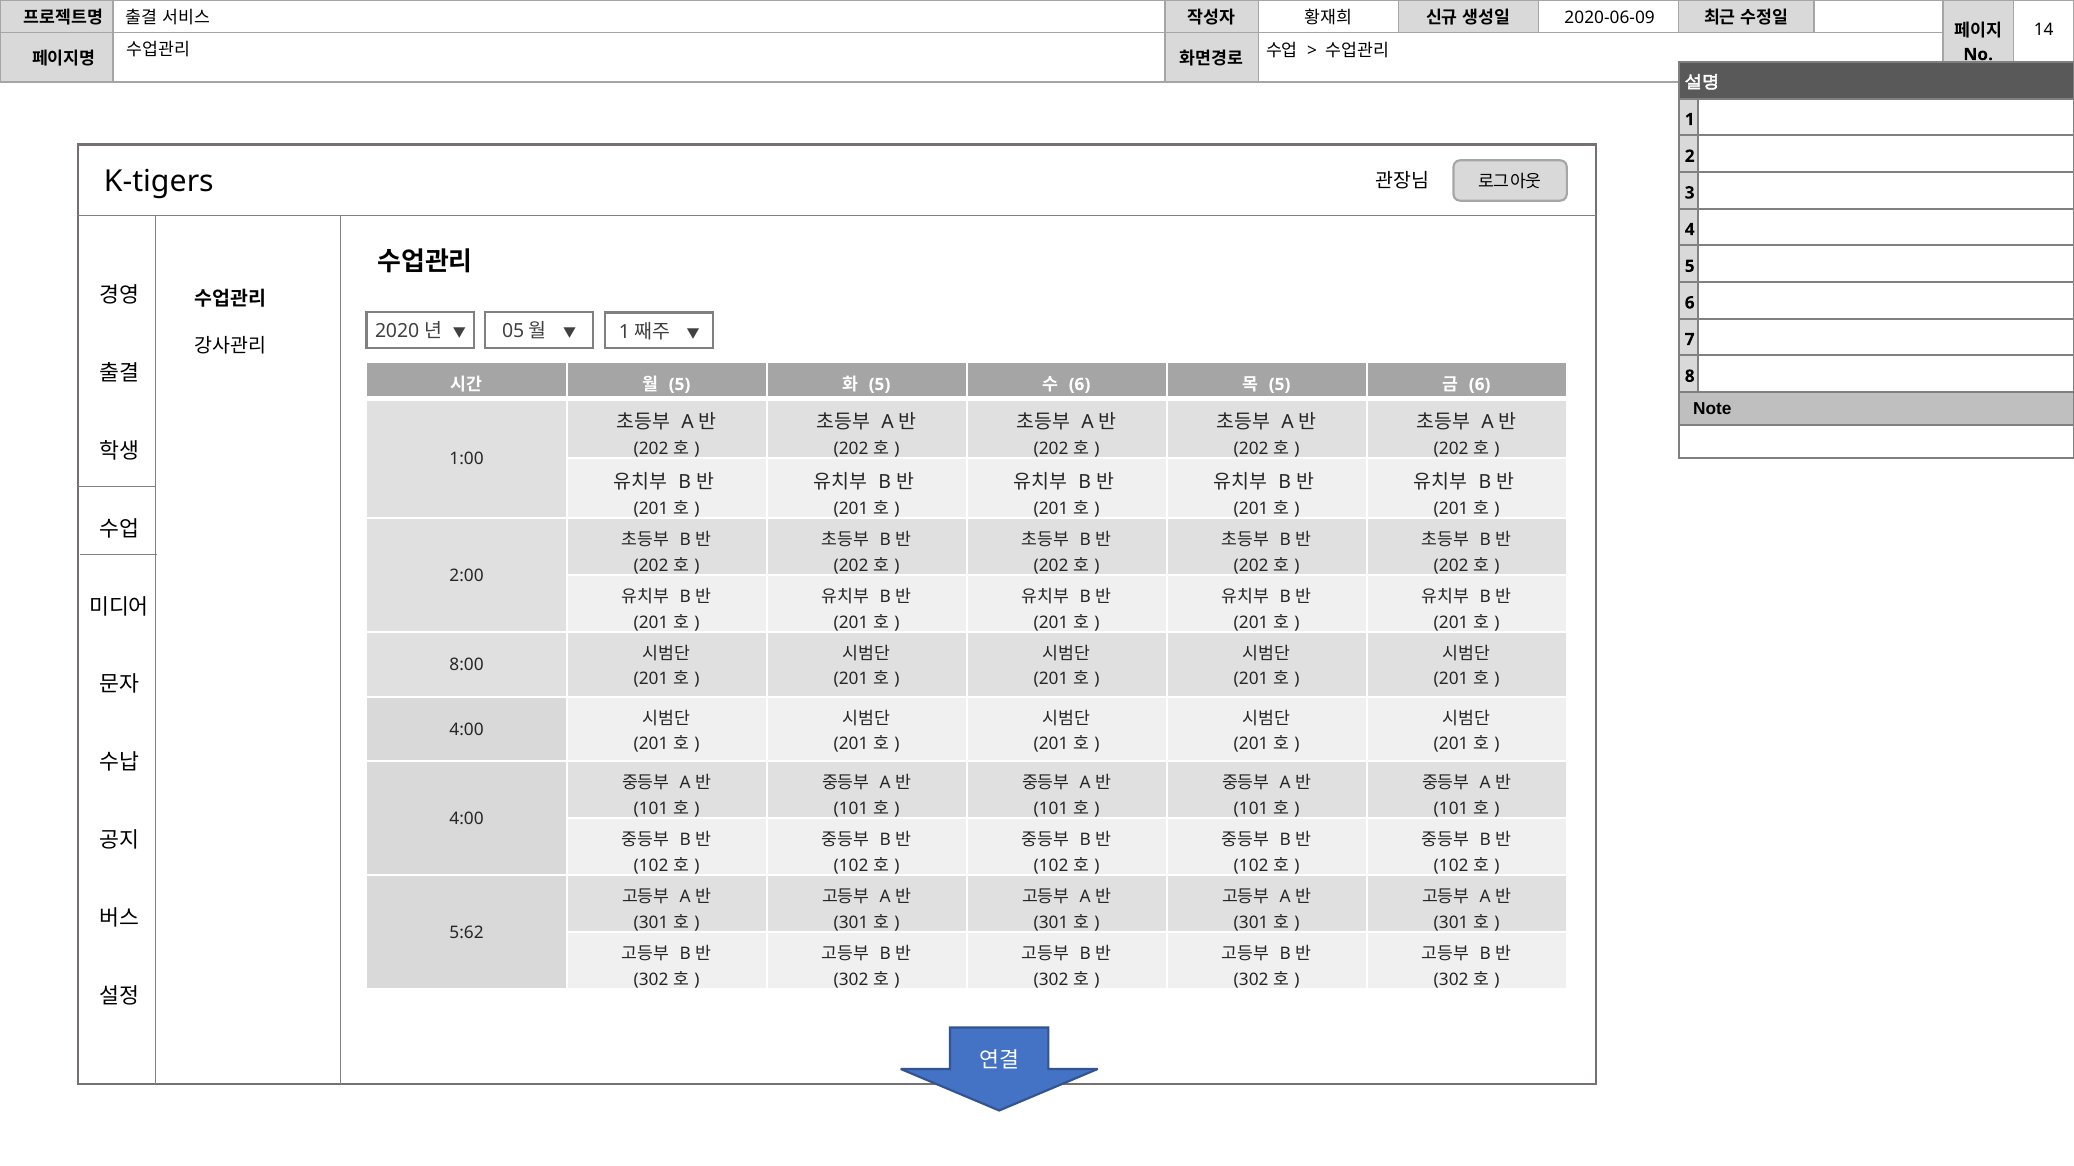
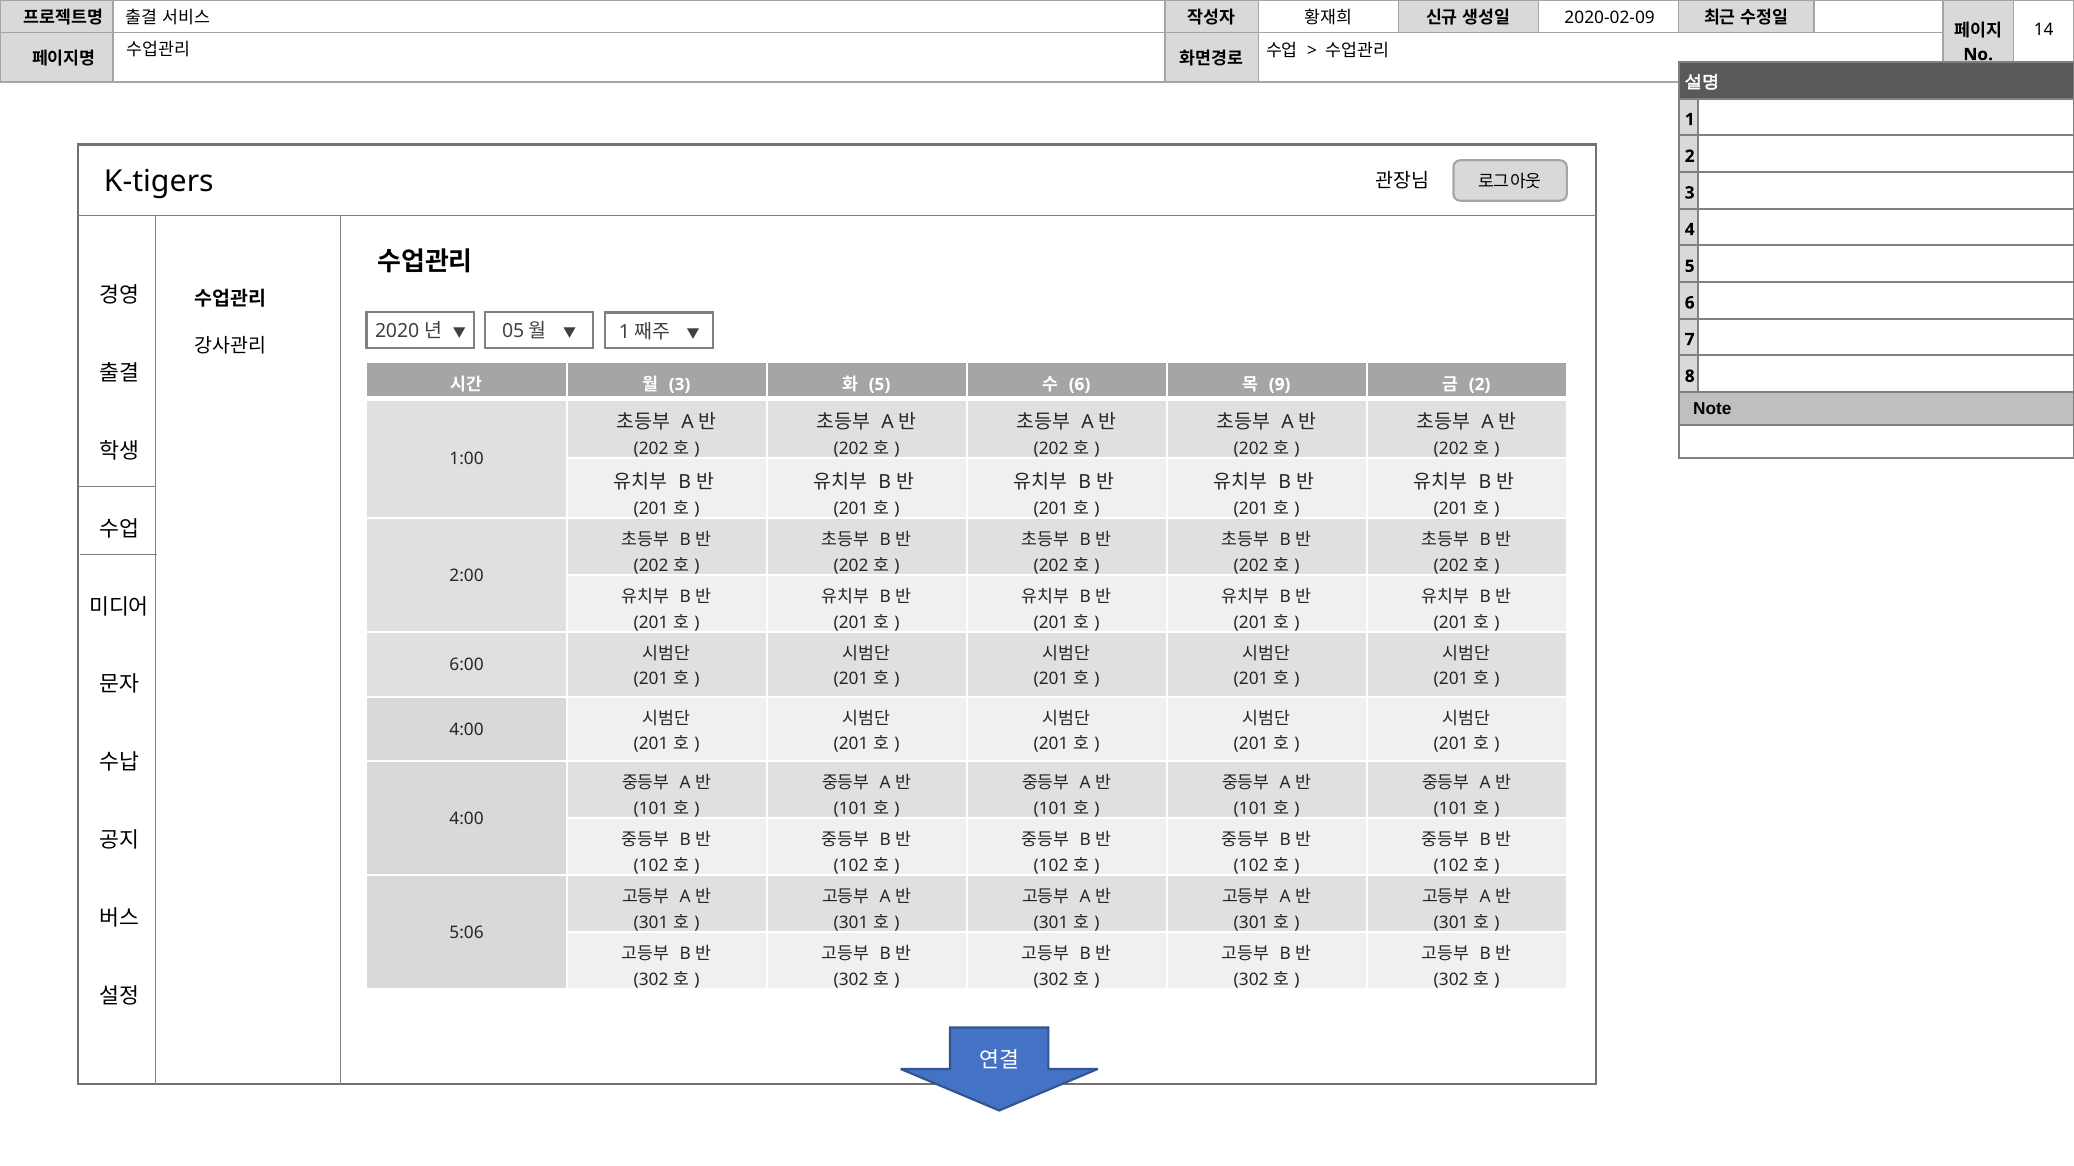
2020-06-09: 2020-06-09 -> 2020-02-09 (1610, 17)
5: 5 -> 3 (680, 385)
5: 5 -> 9 (1280, 385)
6: 6 -> 2 (1480, 385)
8:00: 8:00 -> 6:00 (467, 666)
5:62: 5:62 -> 5:06 (467, 933)
